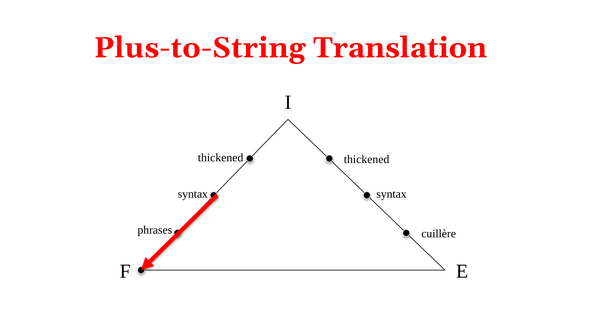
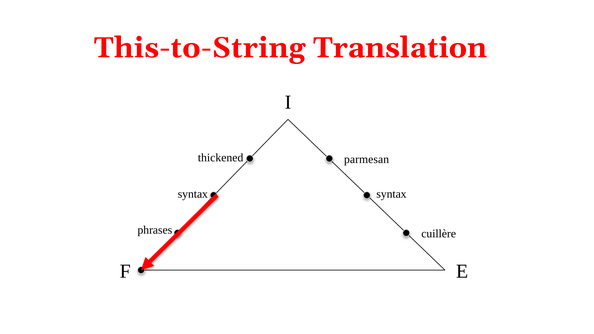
Plus-to-String: Plus-to-String -> This-to-String (200, 48)
thickened: thickened -> parmesan (367, 159)
